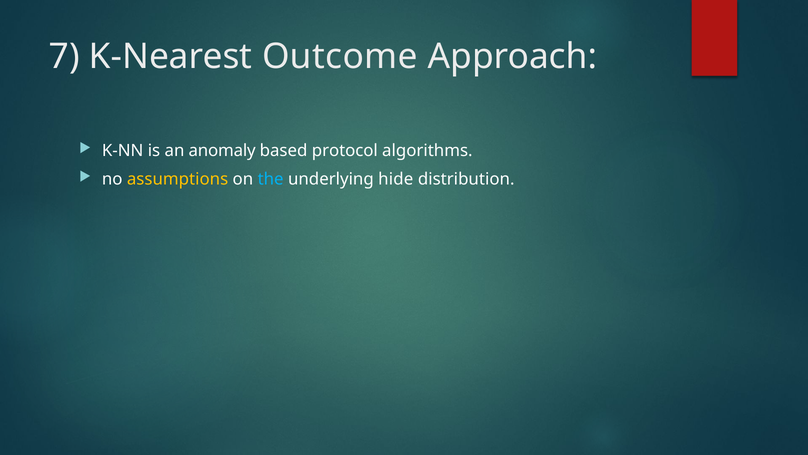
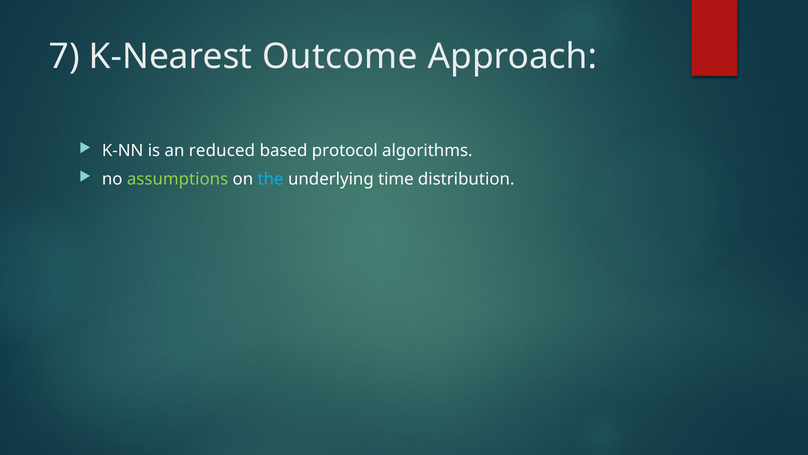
anomaly: anomaly -> reduced (222, 150)
assumptions colour: yellow -> light green (178, 179)
hide: hide -> time (396, 179)
